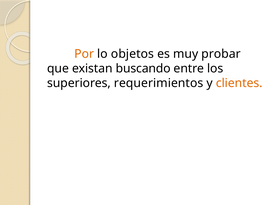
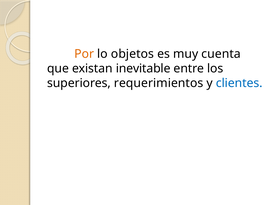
probar: probar -> cuenta (221, 54)
buscando: buscando -> inevitable (143, 68)
clientes colour: orange -> blue (239, 83)
